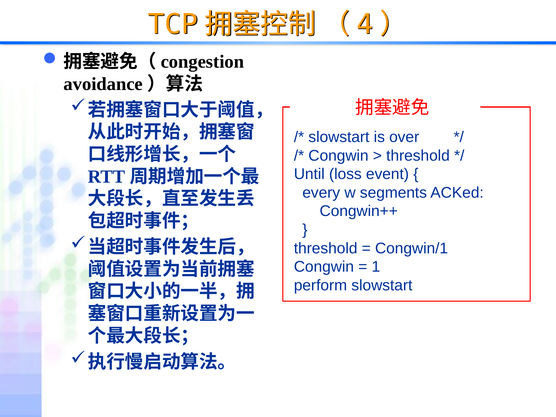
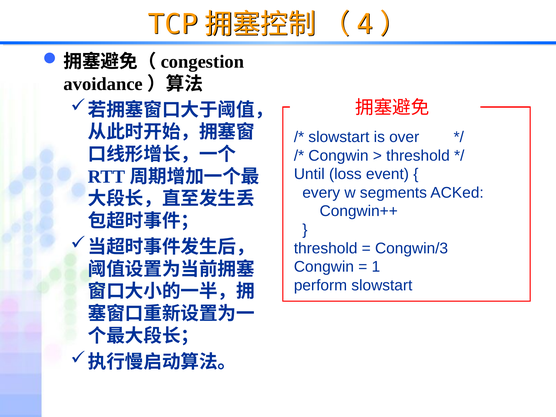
Congwin/1: Congwin/1 -> Congwin/3 (412, 248)
